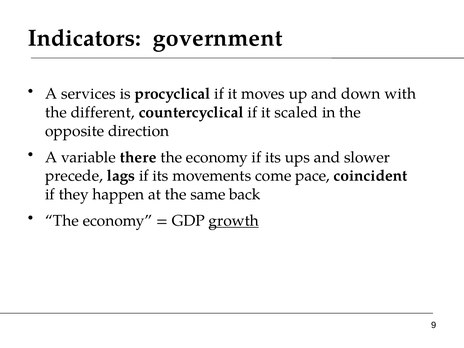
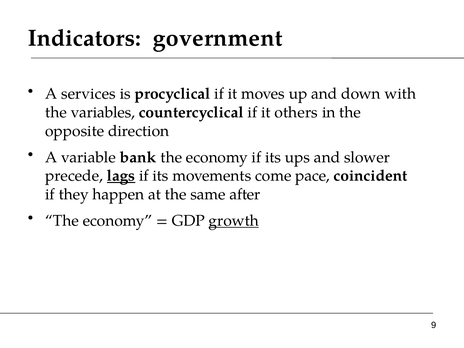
different: different -> variables (103, 112)
scaled: scaled -> others (296, 112)
there: there -> bank (138, 157)
lags underline: none -> present (121, 176)
back: back -> after (245, 194)
